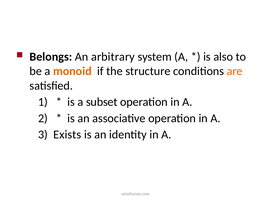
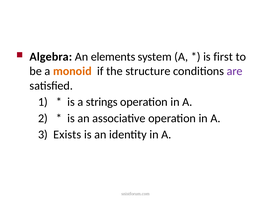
Belongs: Belongs -> Algebra (51, 57)
arbitrary: arbitrary -> elements (113, 57)
also: also -> first (223, 57)
are colour: orange -> purple (235, 71)
subset: subset -> strings (102, 102)
